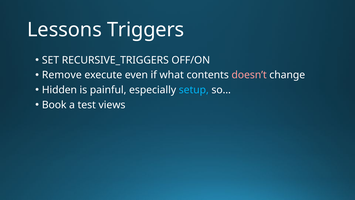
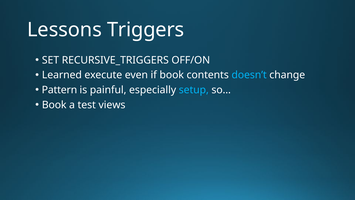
Remove: Remove -> Learned (62, 75)
if what: what -> book (172, 75)
doesn’t colour: pink -> light blue (249, 75)
Hidden: Hidden -> Pattern (59, 90)
